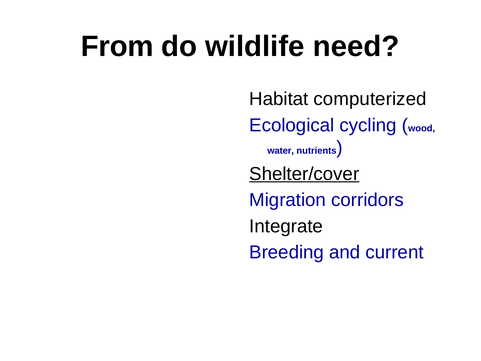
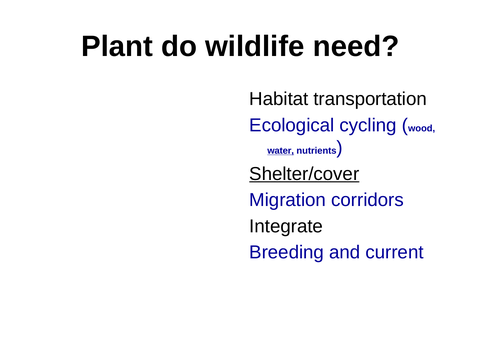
From: From -> Plant (117, 47)
computerized: computerized -> transportation (370, 99)
water underline: none -> present (281, 151)
